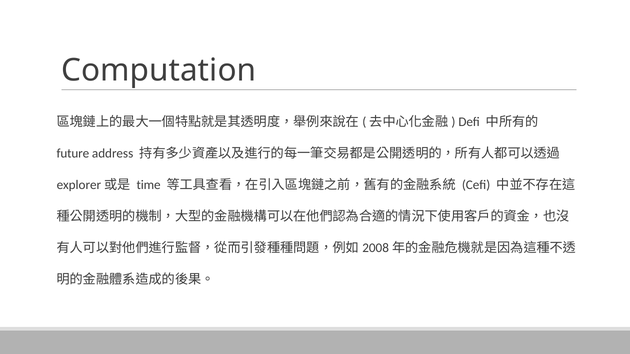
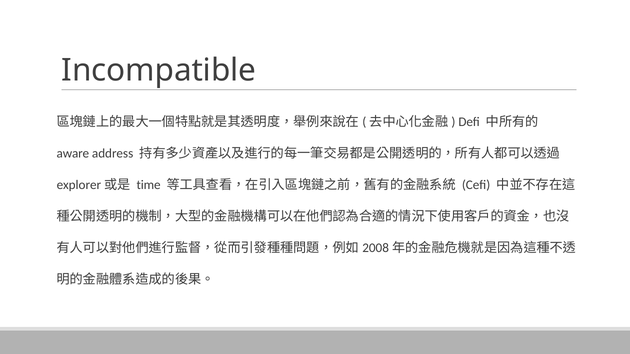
Computation: Computation -> Incompatible (159, 71)
future: future -> aware (73, 154)
